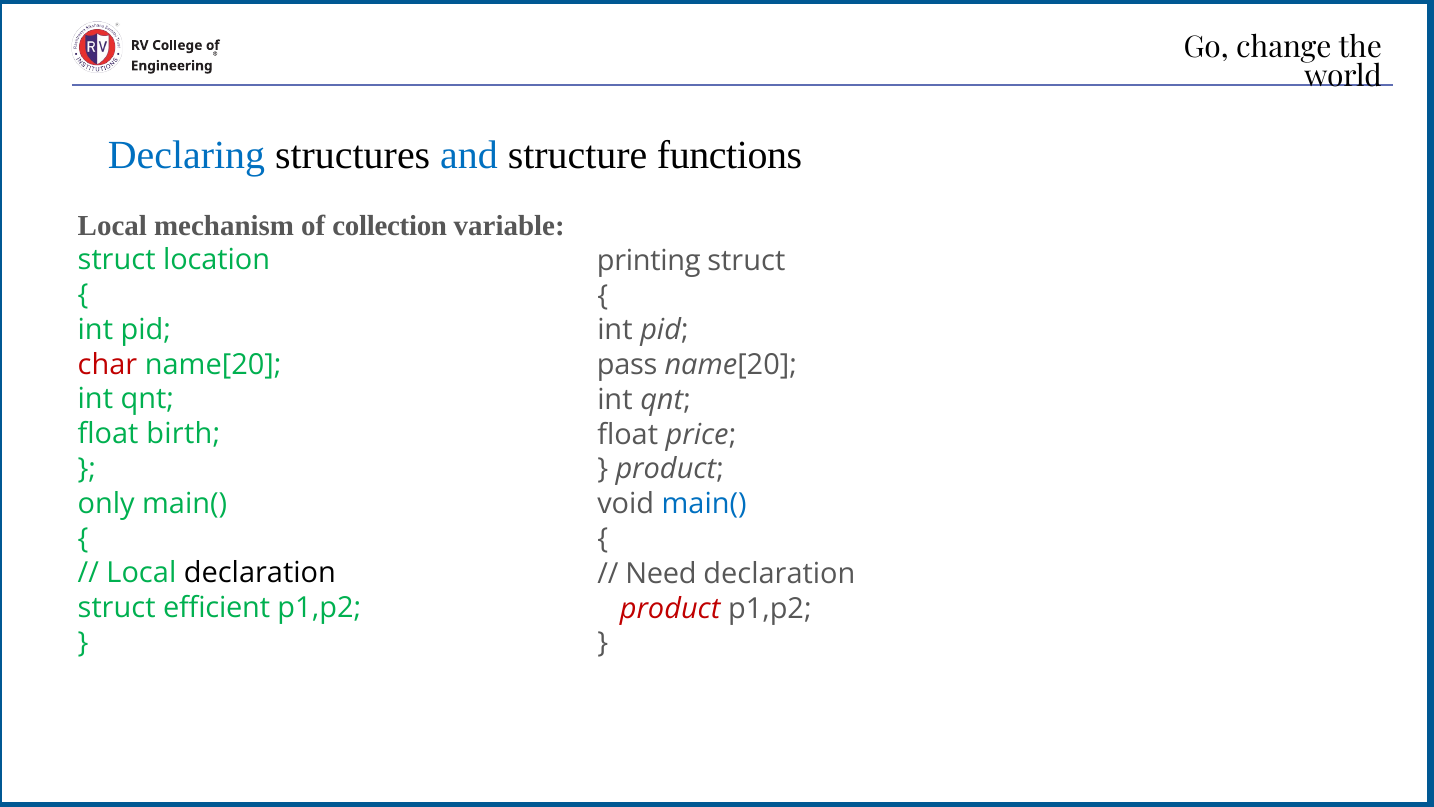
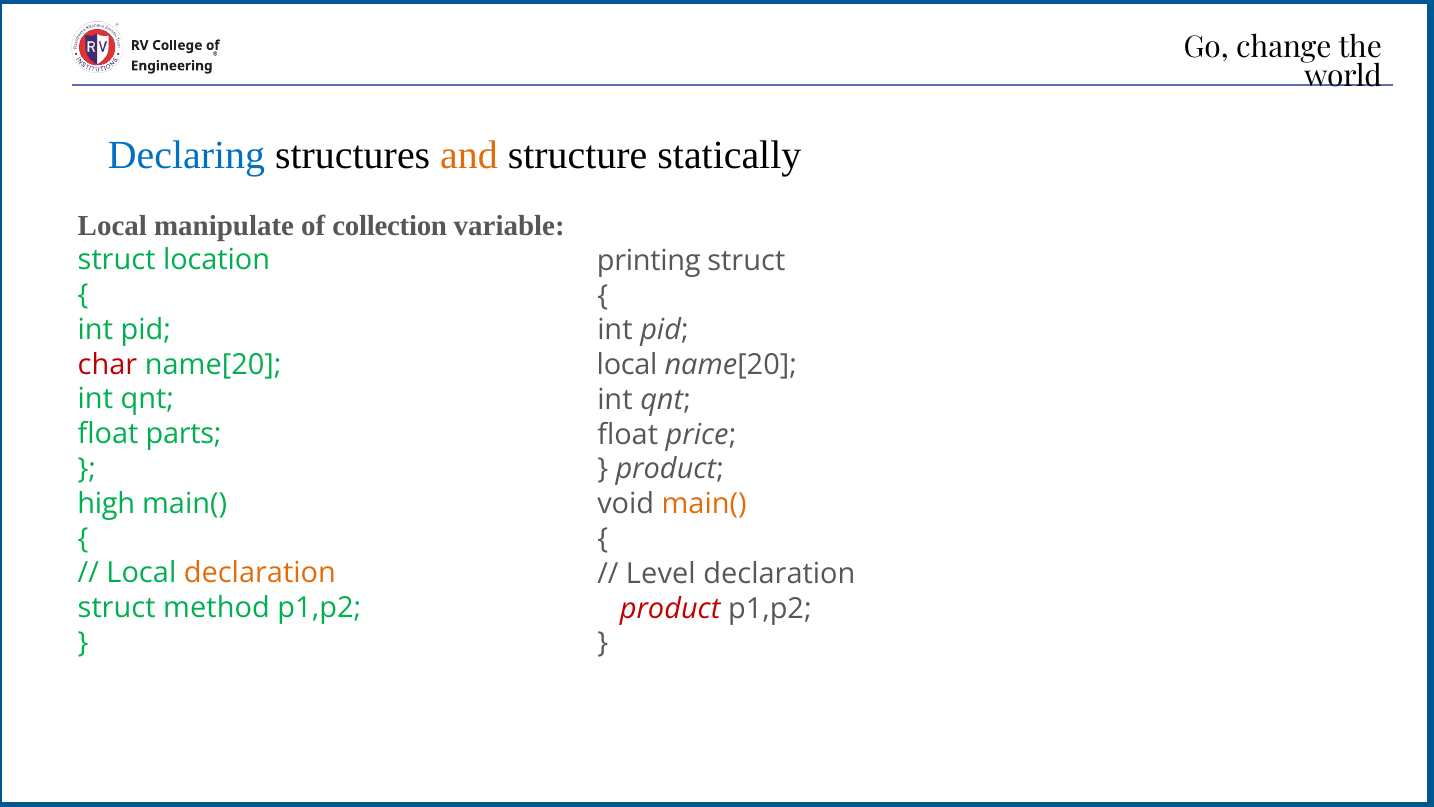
and colour: blue -> orange (469, 155)
functions: functions -> statically (729, 155)
mechanism: mechanism -> manipulate (224, 225)
pass: pass -> local (627, 365)
birth: birth -> parts (184, 434)
only: only -> high (106, 503)
main( colour: blue -> orange (704, 504)
declaration colour: black -> orange (260, 573)
Need: Need -> Level (661, 573)
efficient: efficient -> method (216, 608)
